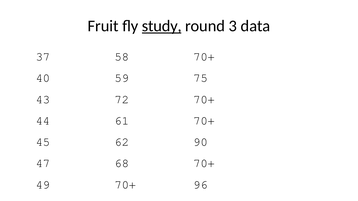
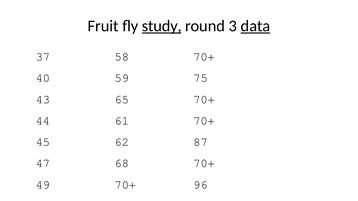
data underline: none -> present (256, 26)
72: 72 -> 65 (122, 100)
90: 90 -> 87 (201, 142)
